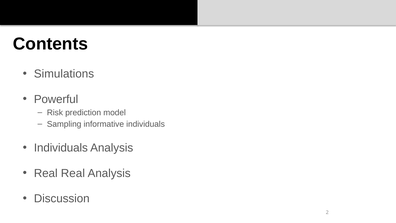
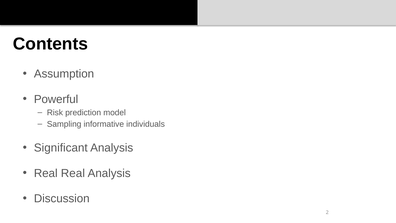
Simulations: Simulations -> Assumption (64, 74)
Individuals: Individuals -> Significant (61, 148)
